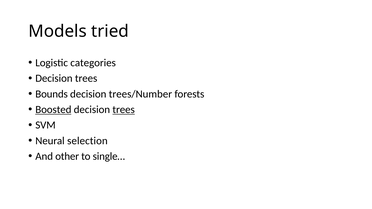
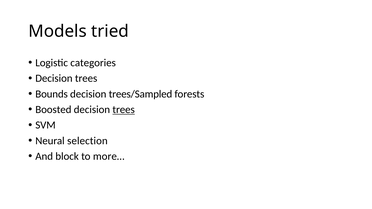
trees/Number: trees/Number -> trees/Sampled (140, 94)
Boosted underline: present -> none (53, 110)
other: other -> block (67, 156)
single…: single… -> more… (109, 156)
